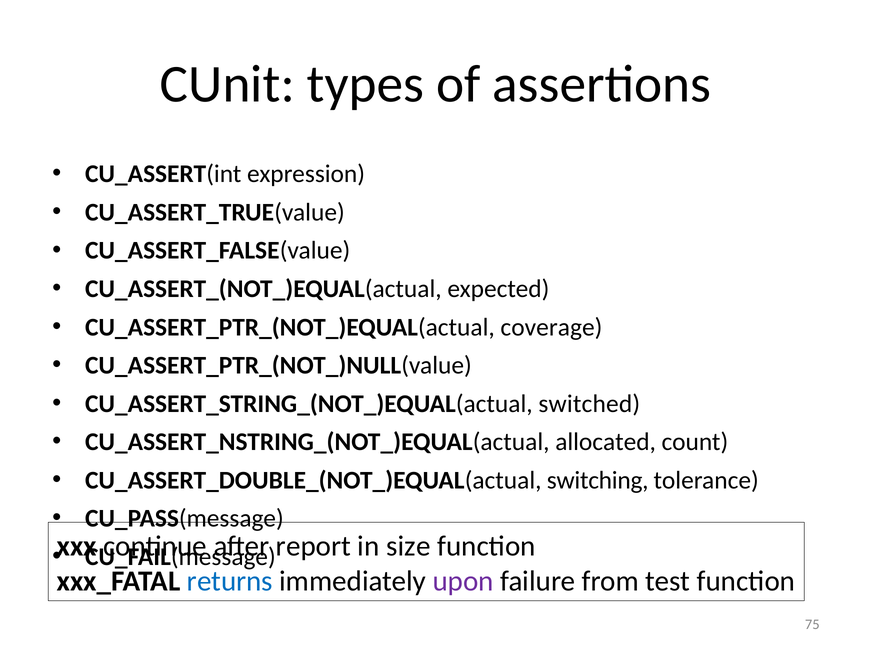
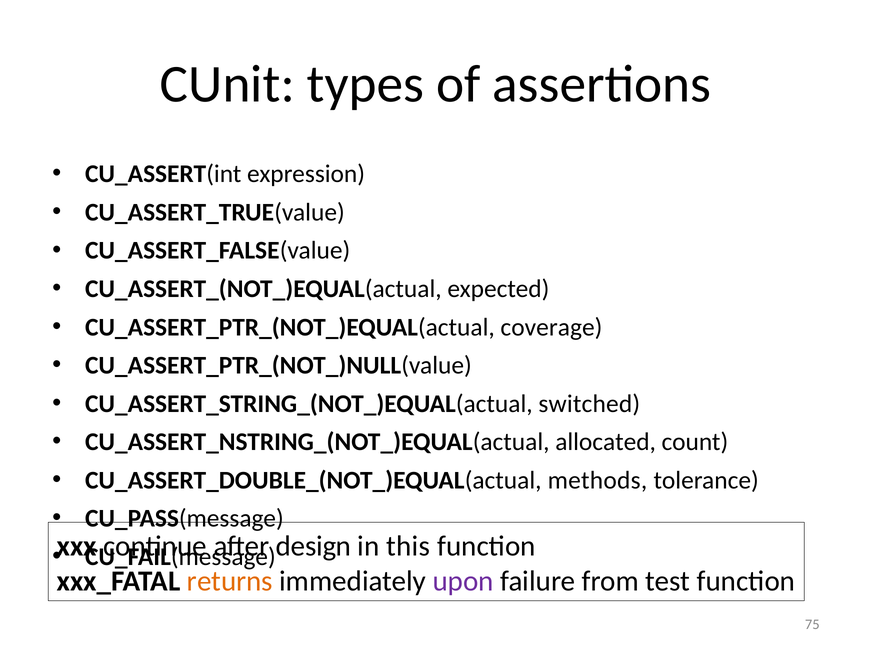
switching: switching -> methods (597, 480)
report: report -> design (314, 546)
size: size -> this (408, 546)
returns colour: blue -> orange (230, 581)
